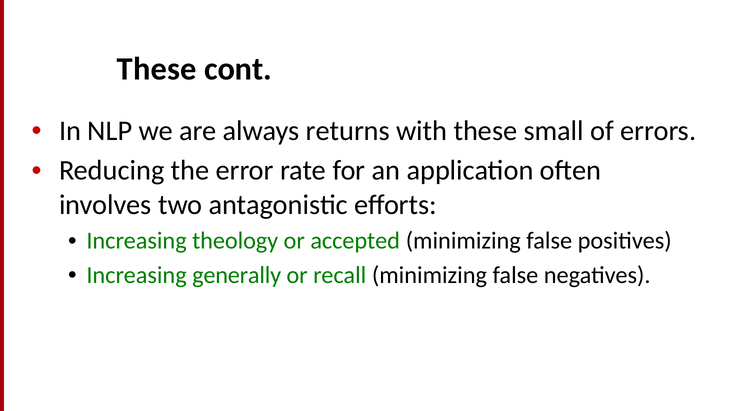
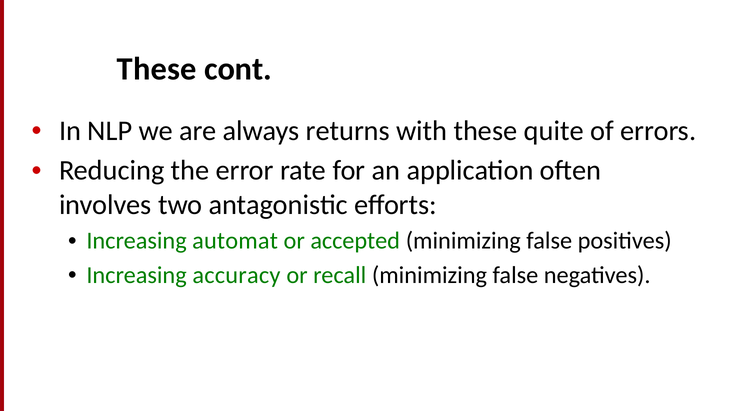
small: small -> quite (554, 131)
theology: theology -> automat (235, 241)
generally: generally -> accuracy (236, 275)
